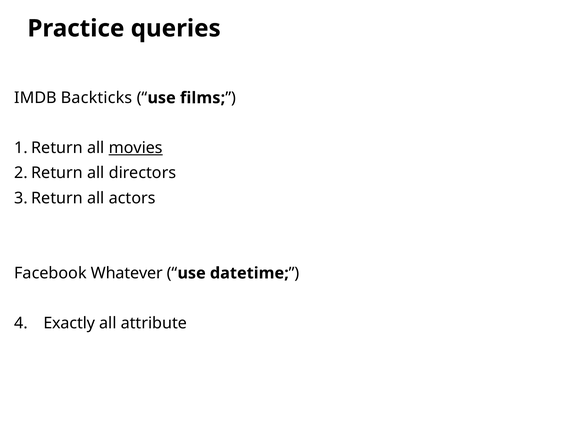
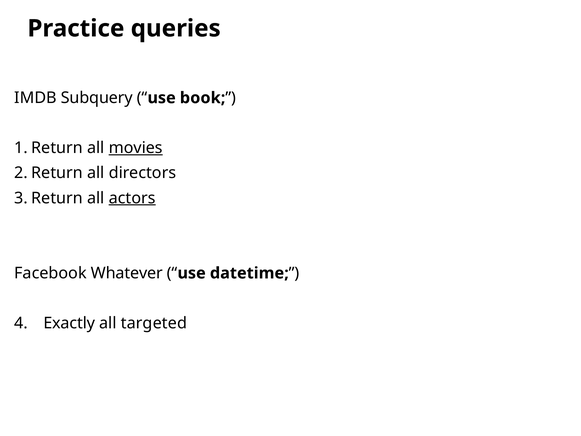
Backticks: Backticks -> Subquery (97, 98)
films: films -> book (203, 98)
actors underline: none -> present (132, 198)
attribute: attribute -> targeted (154, 323)
